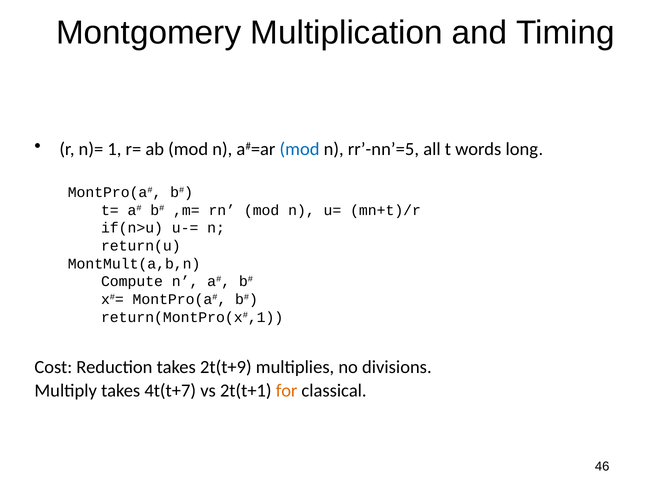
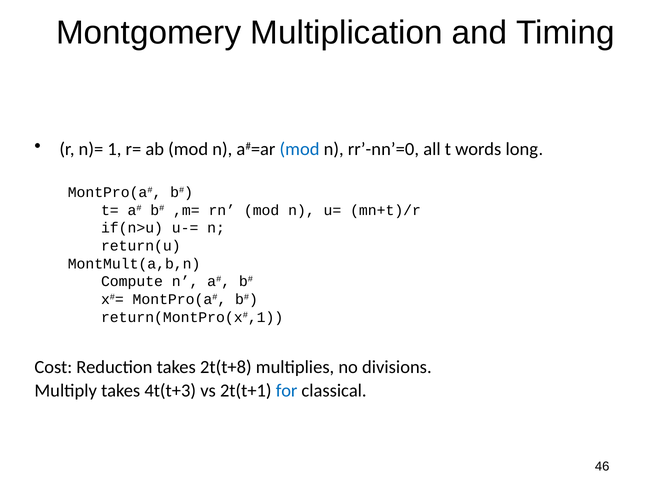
rr’-nn’=5: rr’-nn’=5 -> rr’-nn’=0 (383, 149)
2t(t+9: 2t(t+9 -> 2t(t+8 (226, 368)
4t(t+7: 4t(t+7 -> 4t(t+3 (170, 391)
for colour: orange -> blue (287, 391)
